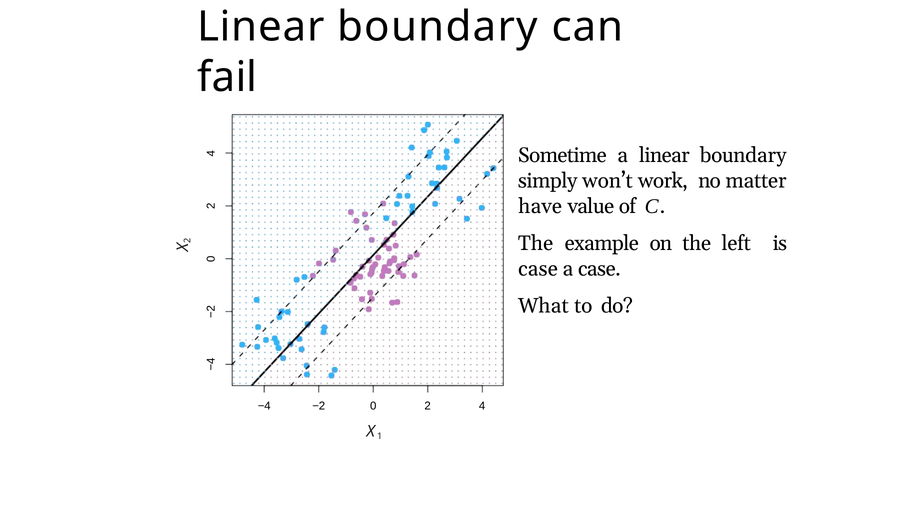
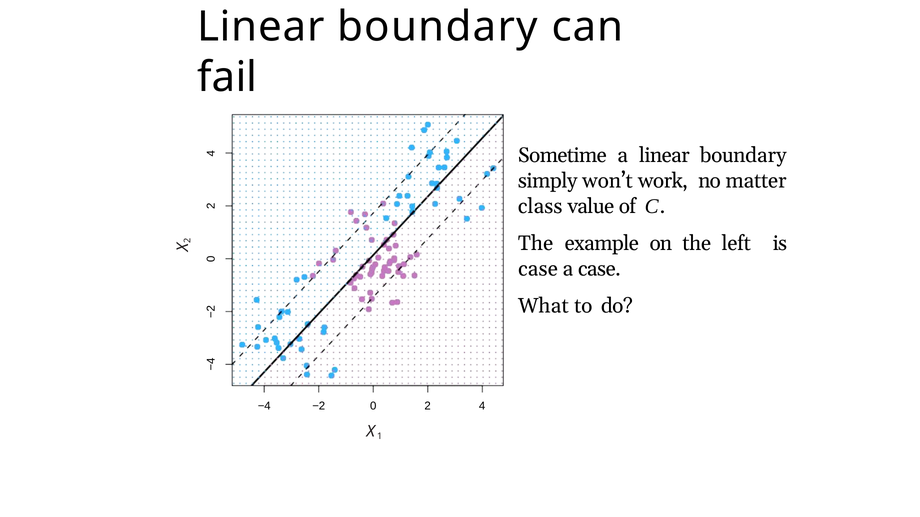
have: have -> class (540, 207)
